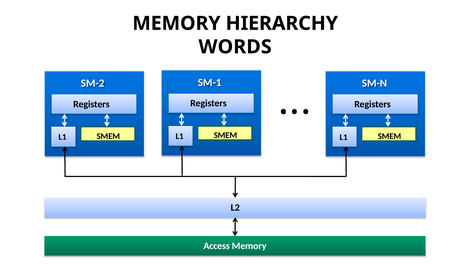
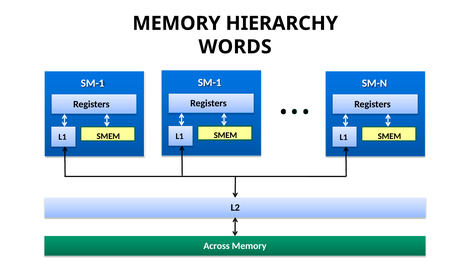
SM-2: SM-2 -> SM-1 (93, 83)
Access: Access -> Across (217, 246)
